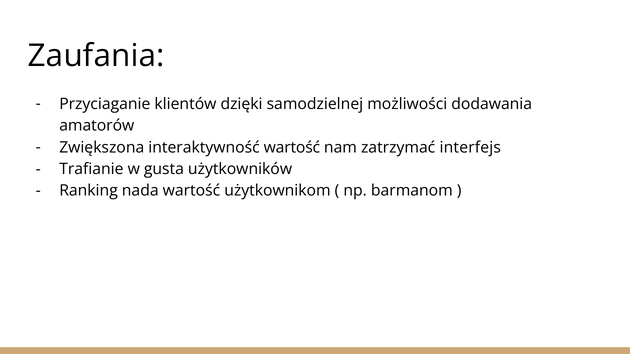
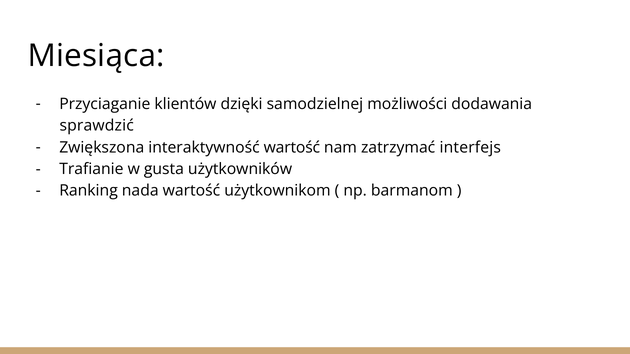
Zaufania: Zaufania -> Miesiąca (96, 56)
amatorów: amatorów -> sprawdzić (97, 126)
